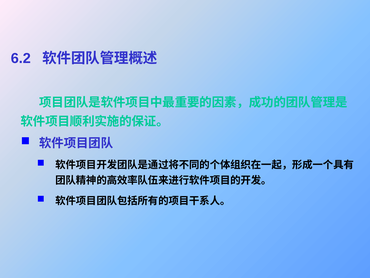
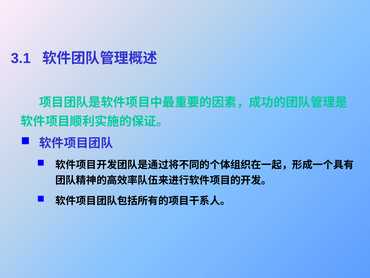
6.2: 6.2 -> 3.1 (21, 58)
